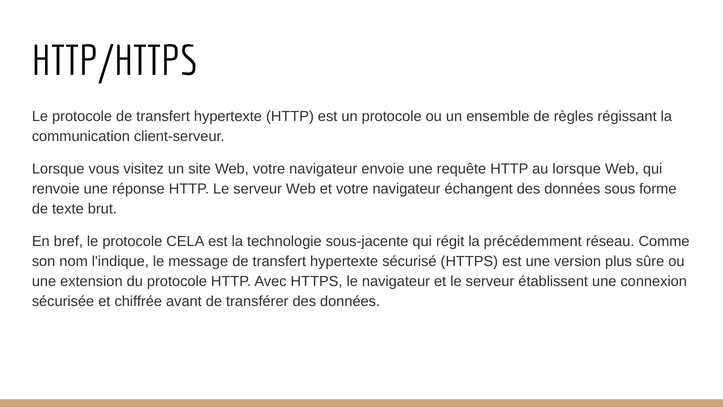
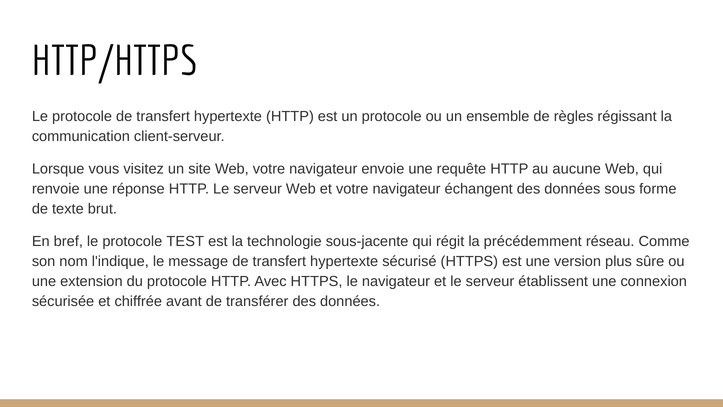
au lorsque: lorsque -> aucune (577, 169)
CELA: CELA -> TEST (185, 241)
